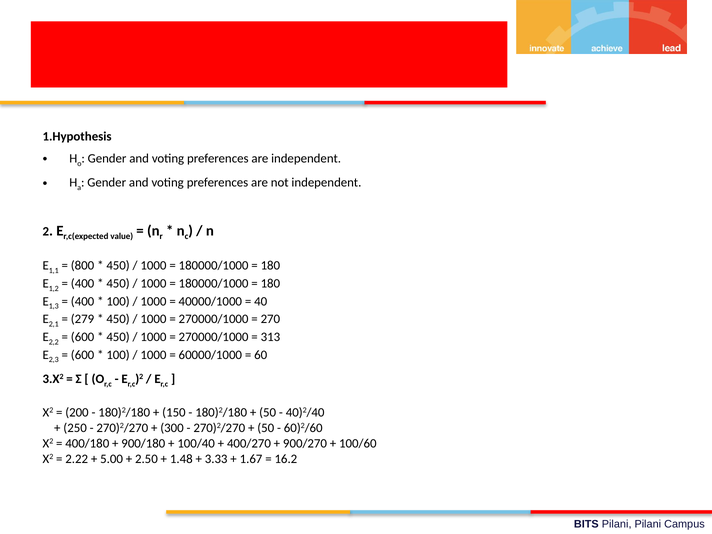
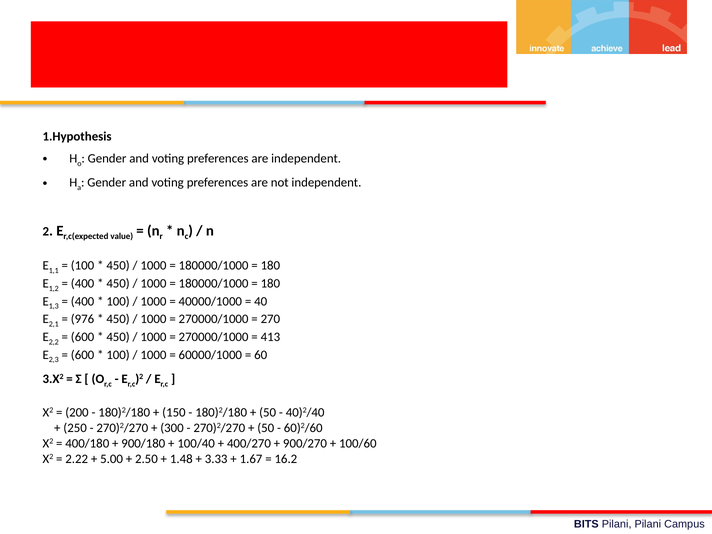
800: 800 -> 100 (83, 266)
279: 279 -> 976 (83, 319)
313: 313 -> 413 (270, 337)
